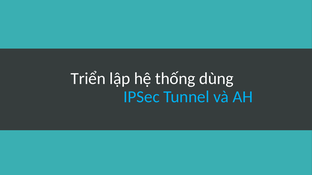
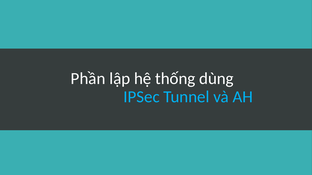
Triển: Triển -> Phần (88, 79)
